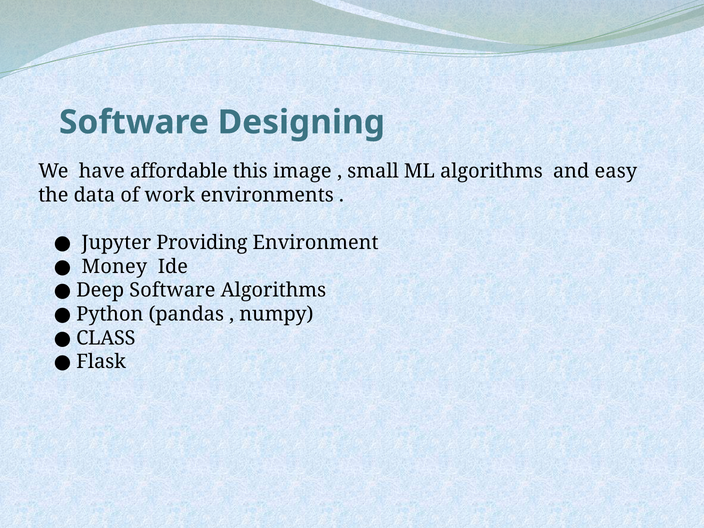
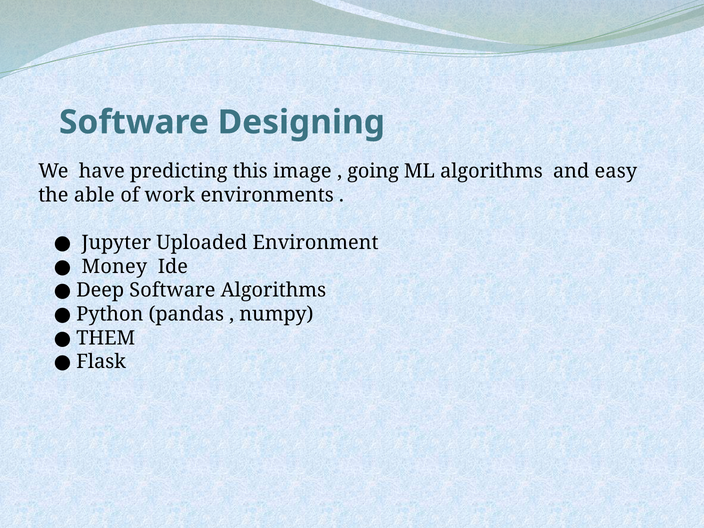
affordable: affordable -> predicting (179, 171)
small: small -> going (373, 171)
data: data -> able (94, 195)
Providing: Providing -> Uploaded (202, 243)
CLASS: CLASS -> THEM (106, 338)
